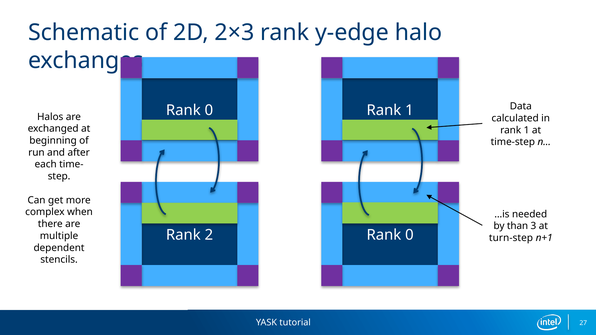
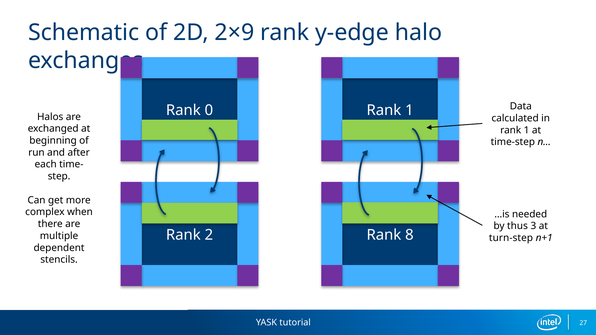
2×3: 2×3 -> 2×9 (235, 33)
than: than -> thus (517, 226)
0: 0 -> 8 (409, 235)
